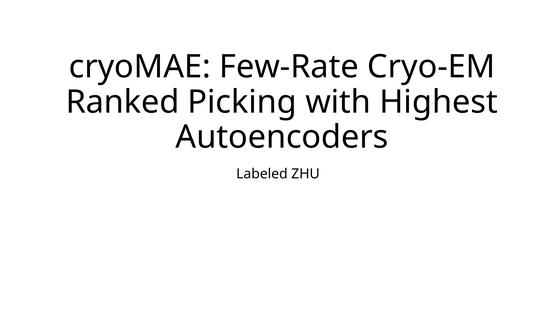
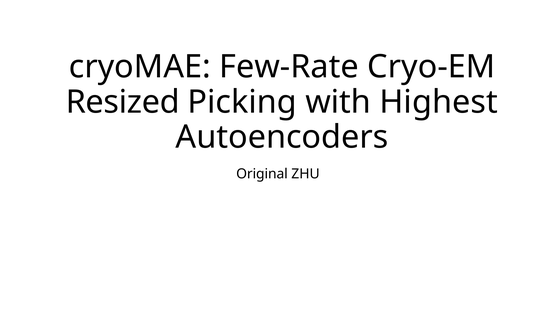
Ranked: Ranked -> Resized (123, 102)
Labeled: Labeled -> Original (262, 174)
